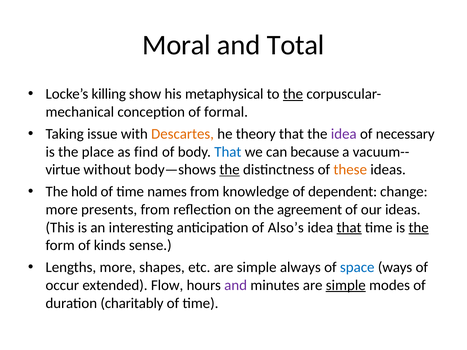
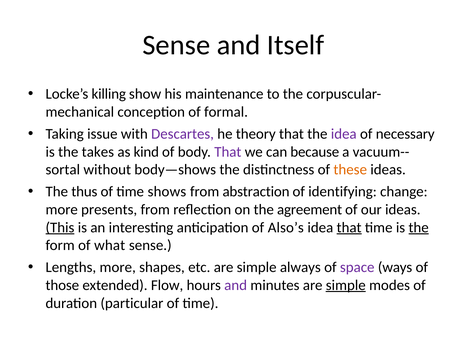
Moral: Moral -> Sense (176, 45)
Total: Total -> Itself (296, 45)
metaphysical: metaphysical -> maintenance (224, 94)
the underline: present -> none (293, 94)
Descartes colour: orange -> purple (183, 134)
place: place -> takes (98, 152)
find: find -> kind (146, 152)
That colour: blue -> purple (228, 152)
virtue: virtue -> sortal (63, 170)
the underline: present -> none (230, 170)
hold: hold -> thus (84, 192)
names: names -> shows (167, 192)
knowledge: knowledge -> abstraction (256, 192)
dependent: dependent -> identifying (343, 192)
This underline: none -> present (60, 228)
kinds: kinds -> what (110, 245)
space colour: blue -> purple (357, 268)
occur: occur -> those (62, 285)
charitably: charitably -> particular (132, 303)
